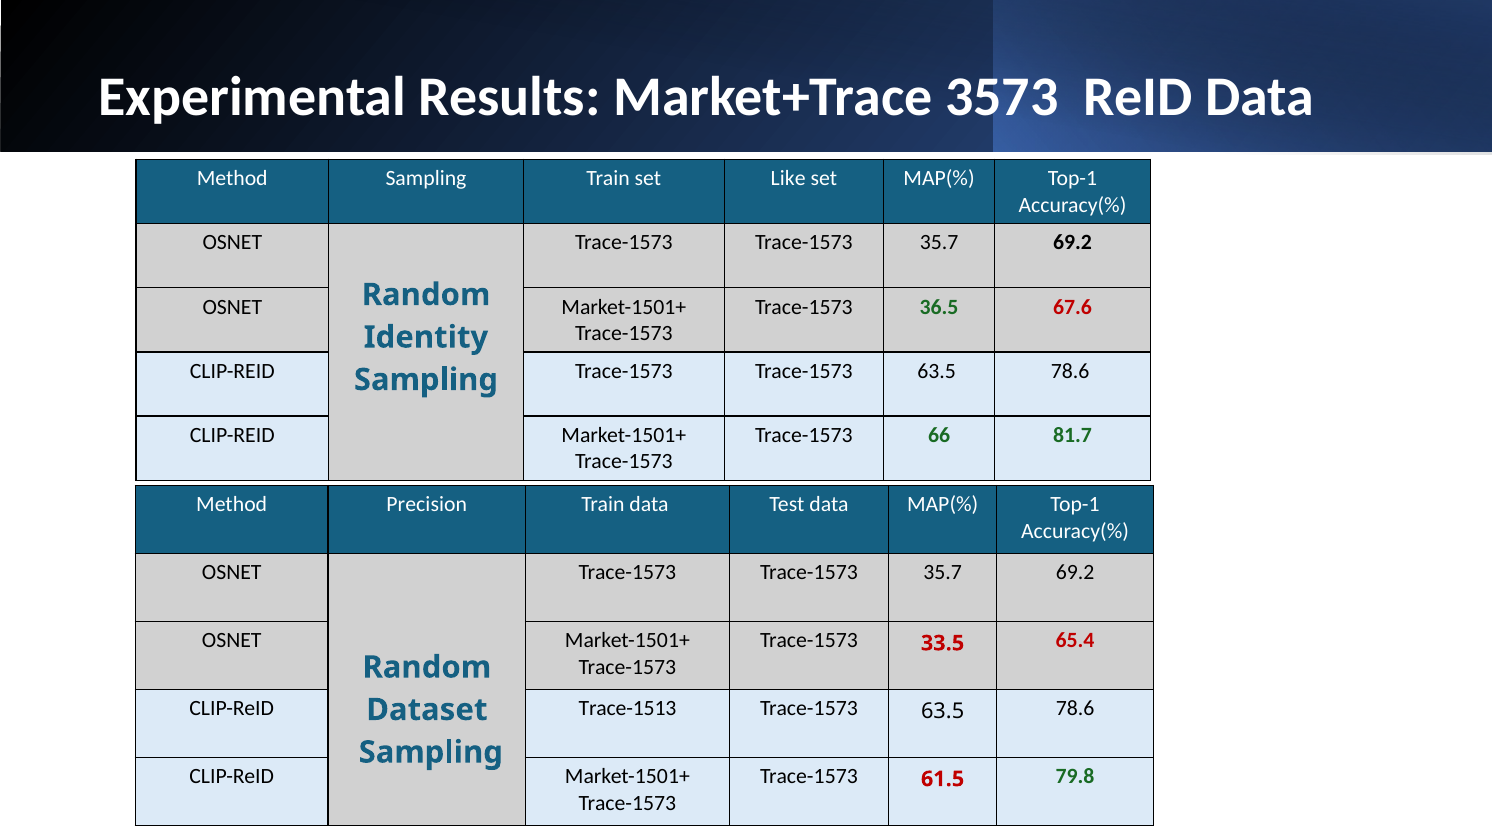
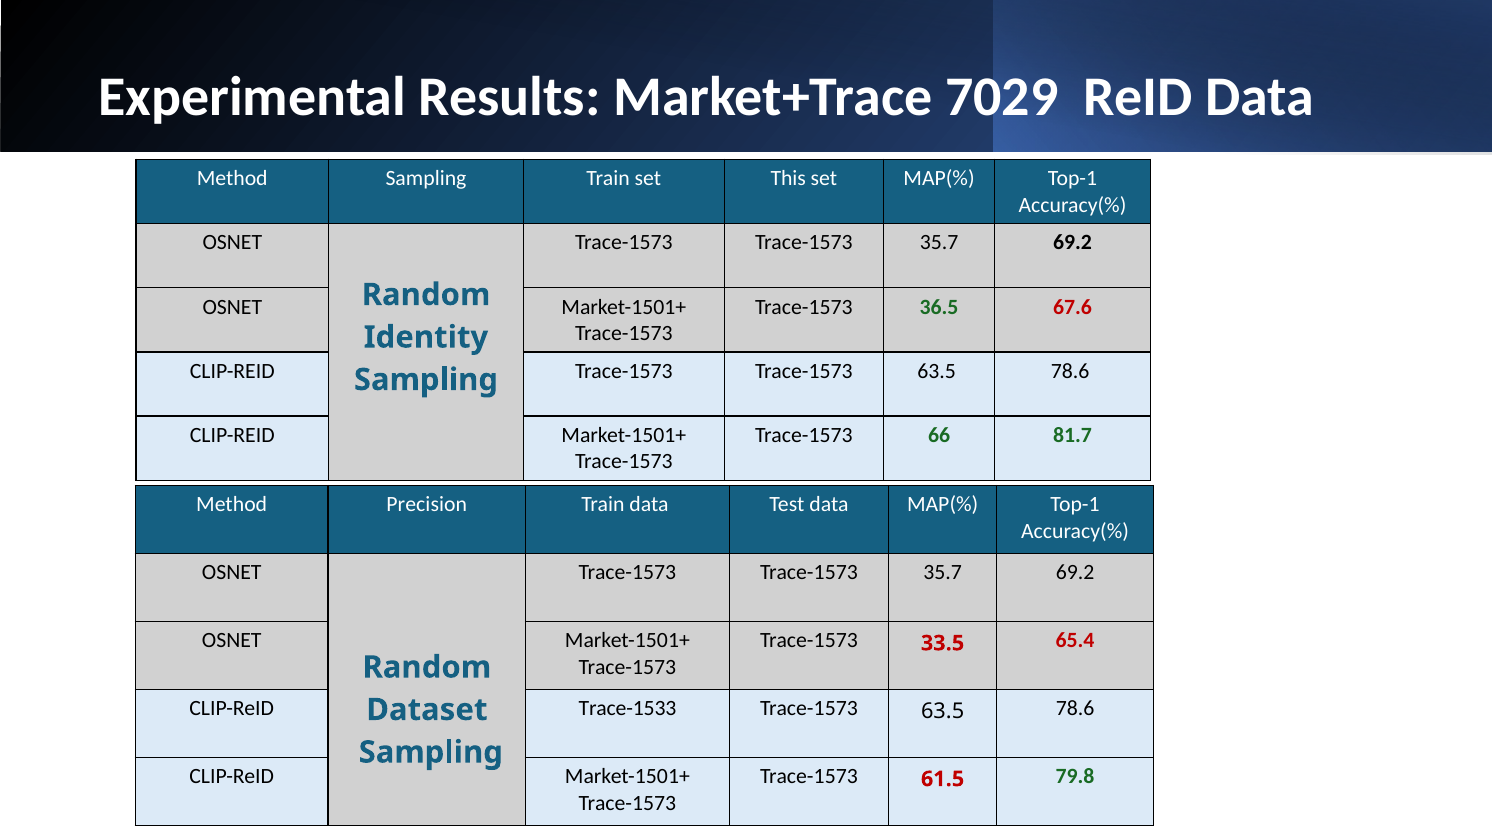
3573: 3573 -> 7029 (1002, 97)
Like: Like -> This (788, 179)
Trace-1513: Trace-1513 -> Trace-1533 (627, 709)
